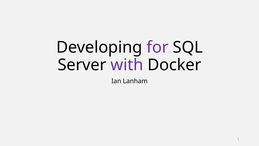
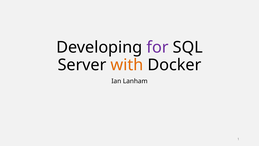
with colour: purple -> orange (127, 65)
